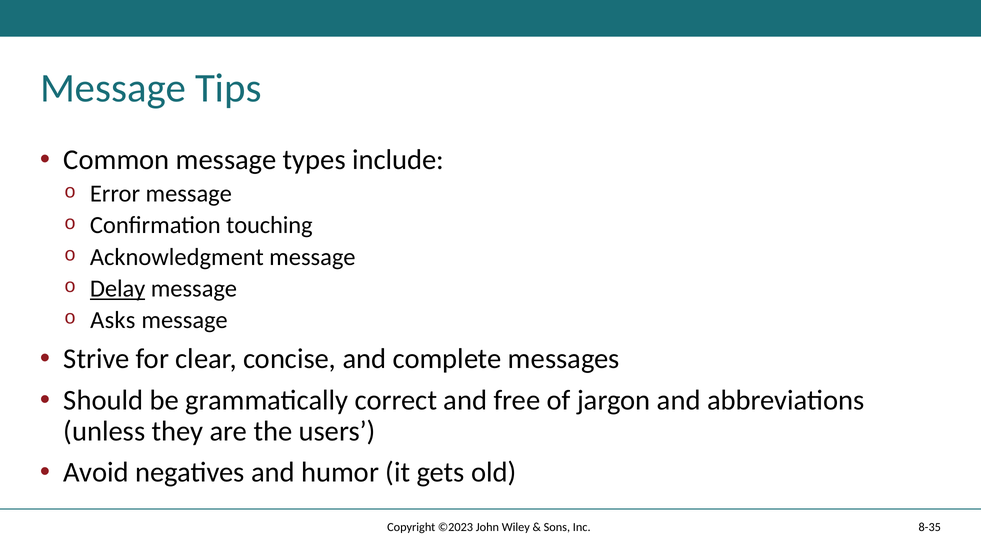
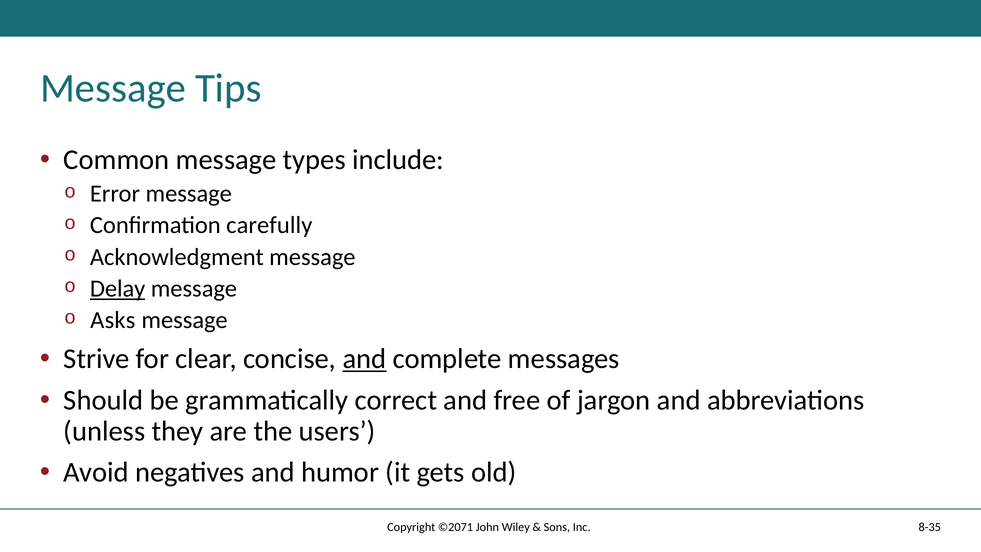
touching: touching -> carefully (269, 225)
and underline: none -> present (364, 359)
©2023: ©2023 -> ©2071 (456, 527)
